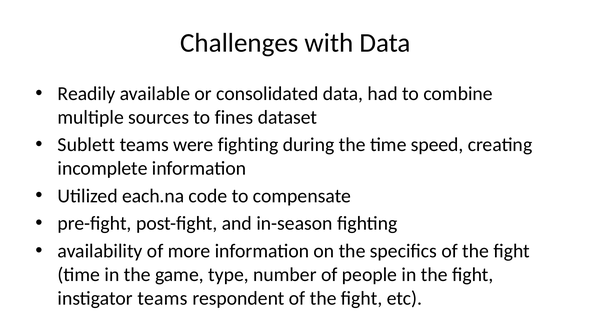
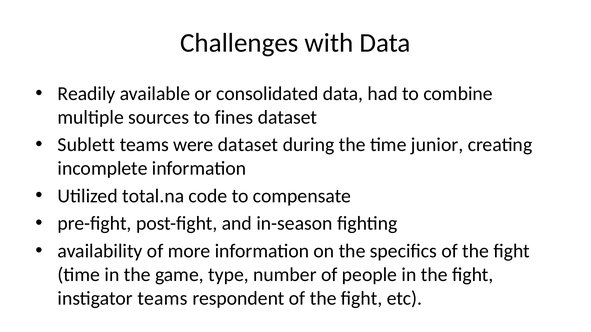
were fighting: fighting -> dataset (248, 145)
speed: speed -> junior (437, 145)
each.na: each.na -> total.na (153, 196)
